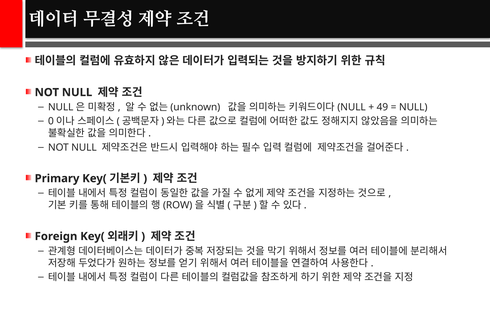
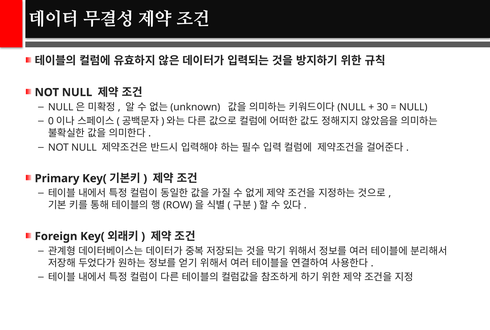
49: 49 -> 30 (382, 107)
